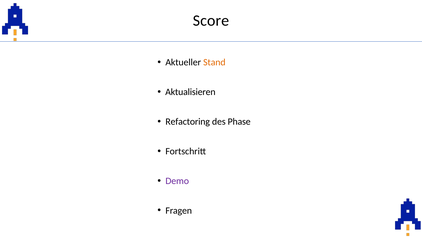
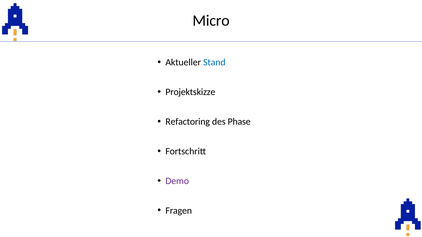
Score: Score -> Micro (211, 21)
Stand colour: orange -> blue (214, 62)
Aktualisieren: Aktualisieren -> Projektskizze (190, 92)
